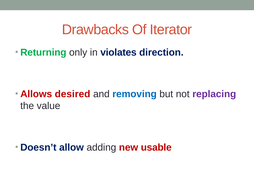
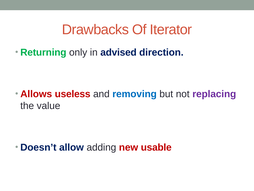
violates: violates -> advised (118, 52)
desired: desired -> useless (73, 94)
